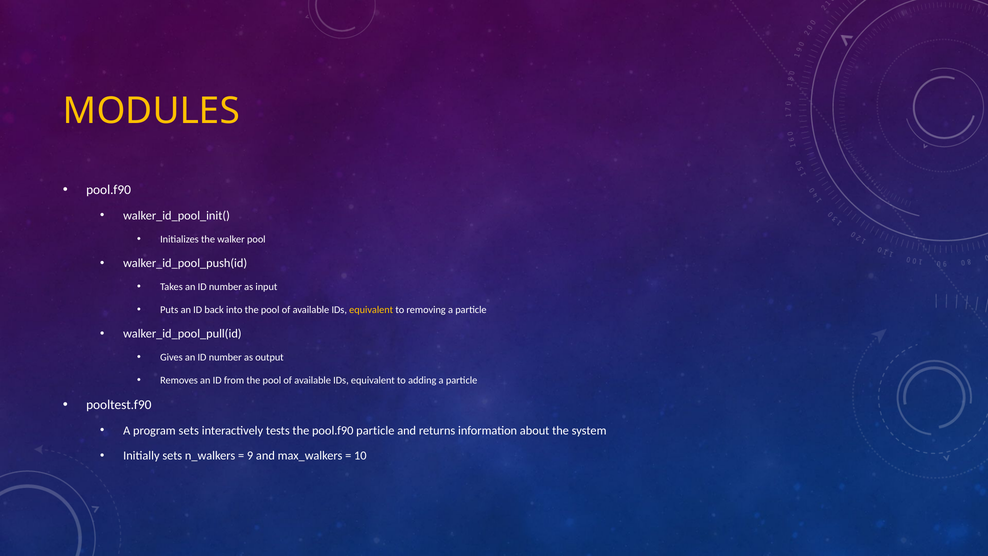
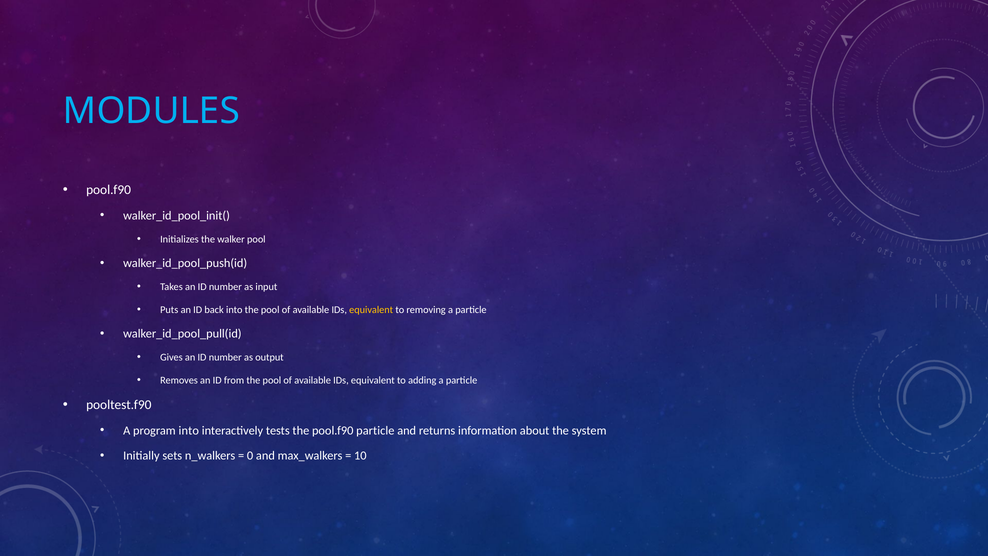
MODULES colour: yellow -> light blue (151, 111)
program sets: sets -> into (189, 430)
9: 9 -> 0 (250, 456)
